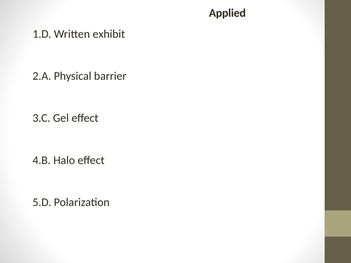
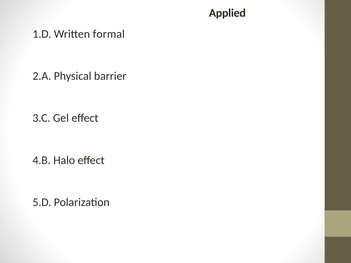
exhibit: exhibit -> formal (109, 34)
